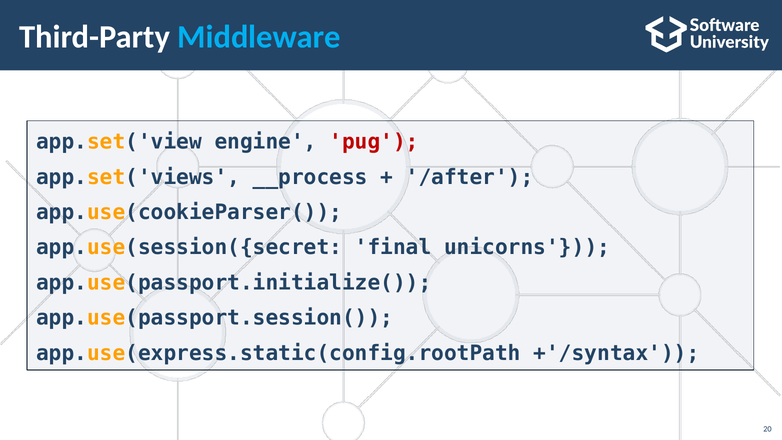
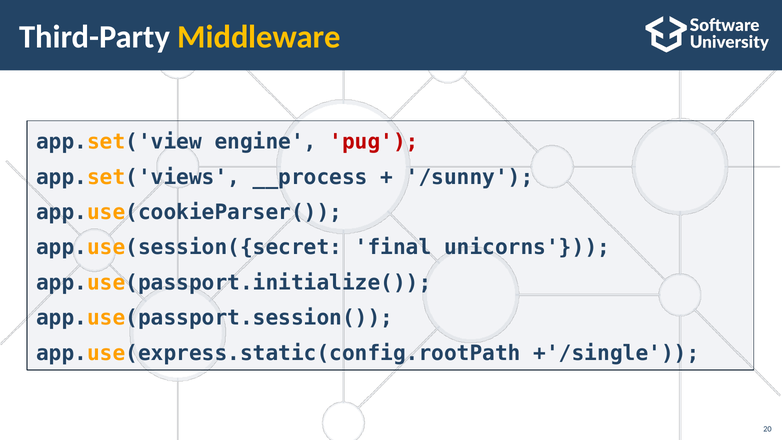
Middleware colour: light blue -> yellow (259, 37)
/after: /after -> /sunny (470, 177)
+'/syntax: +'/syntax -> +'/single (616, 353)
